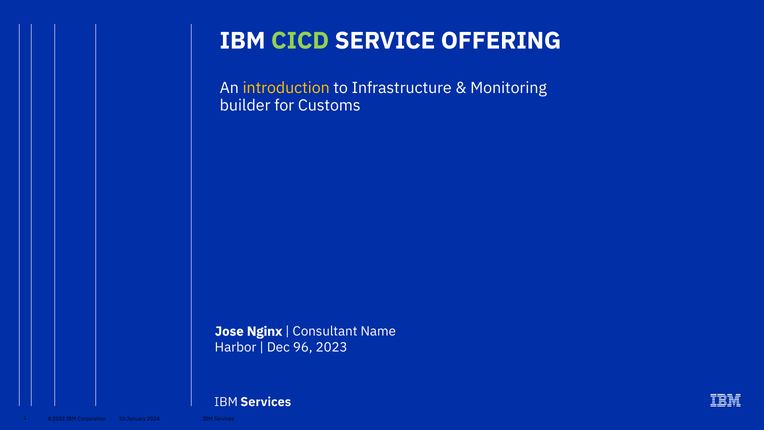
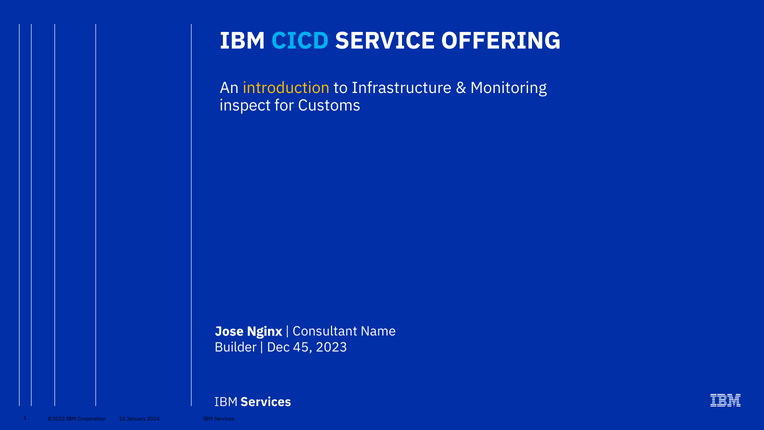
CICD colour: light green -> light blue (300, 41)
builder: builder -> inspect (245, 105)
Harbor: Harbor -> Builder (236, 347)
96: 96 -> 45 (303, 347)
